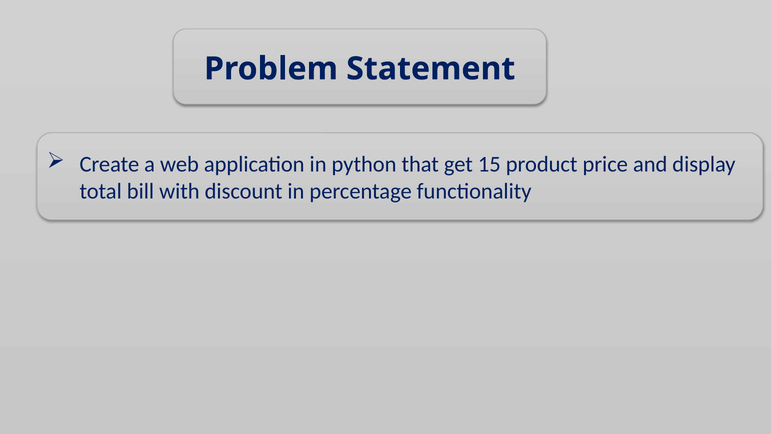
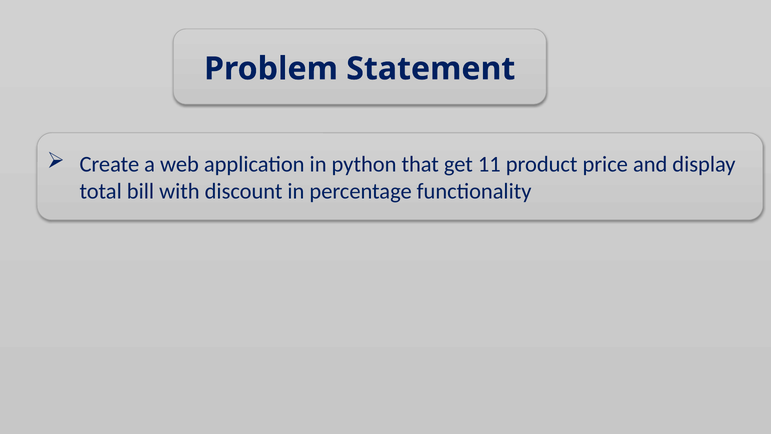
15: 15 -> 11 (489, 164)
